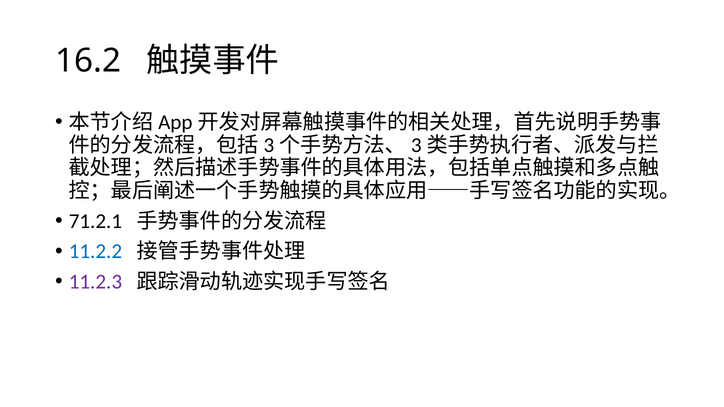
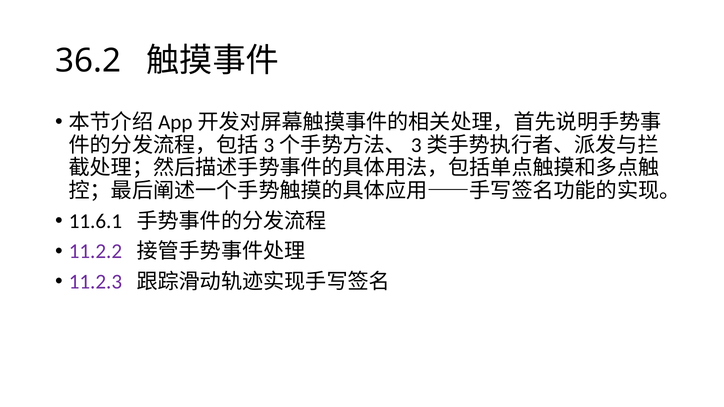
16.2: 16.2 -> 36.2 (88, 61)
71.2.1: 71.2.1 -> 11.6.1 (95, 221)
11.2.2 colour: blue -> purple (95, 252)
